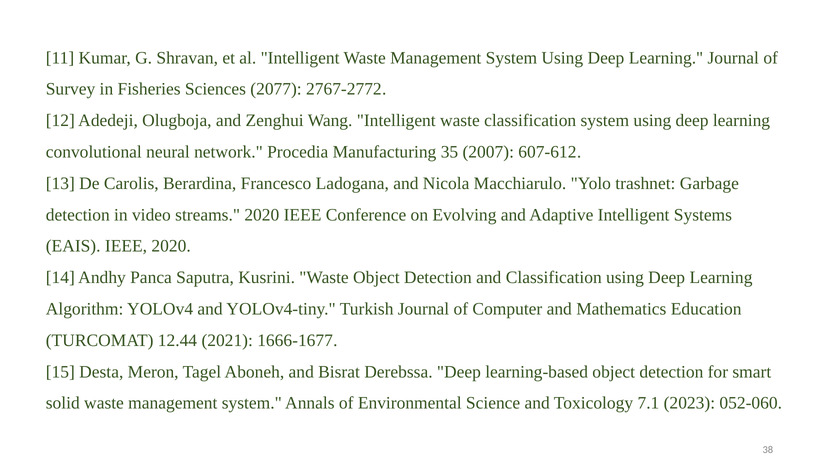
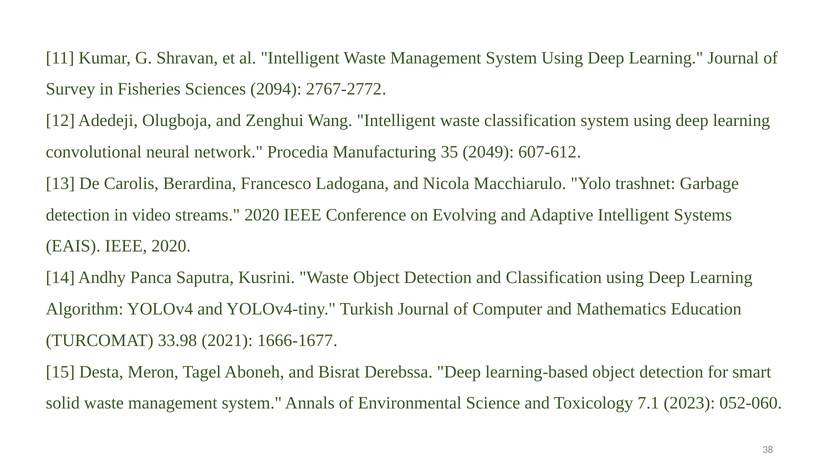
2077: 2077 -> 2094 (276, 89)
2007: 2007 -> 2049 (488, 152)
12.44: 12.44 -> 33.98 (177, 340)
